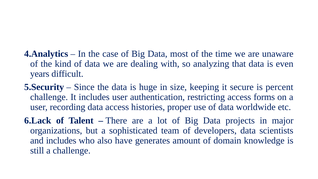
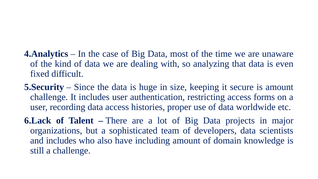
years: years -> fixed (40, 74)
is percent: percent -> amount (279, 87)
generates: generates -> including (153, 140)
